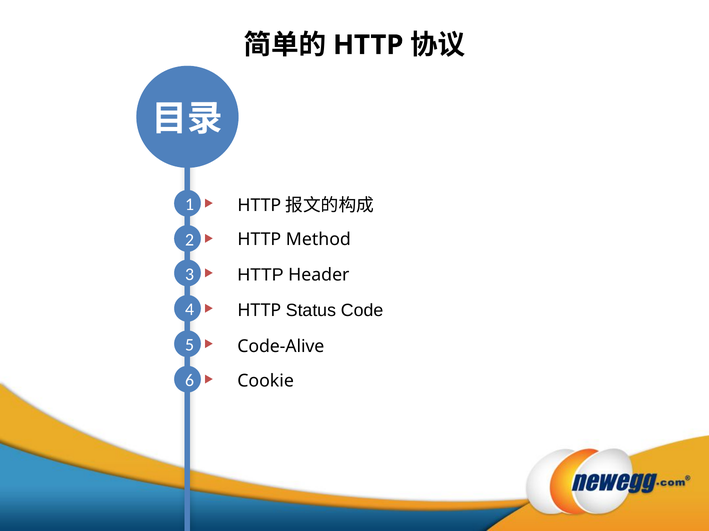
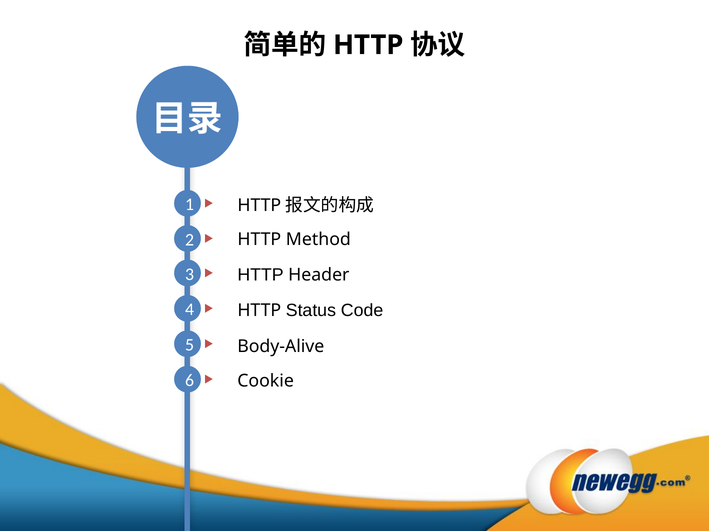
Code-Alive: Code-Alive -> Body-Alive (281, 347)
